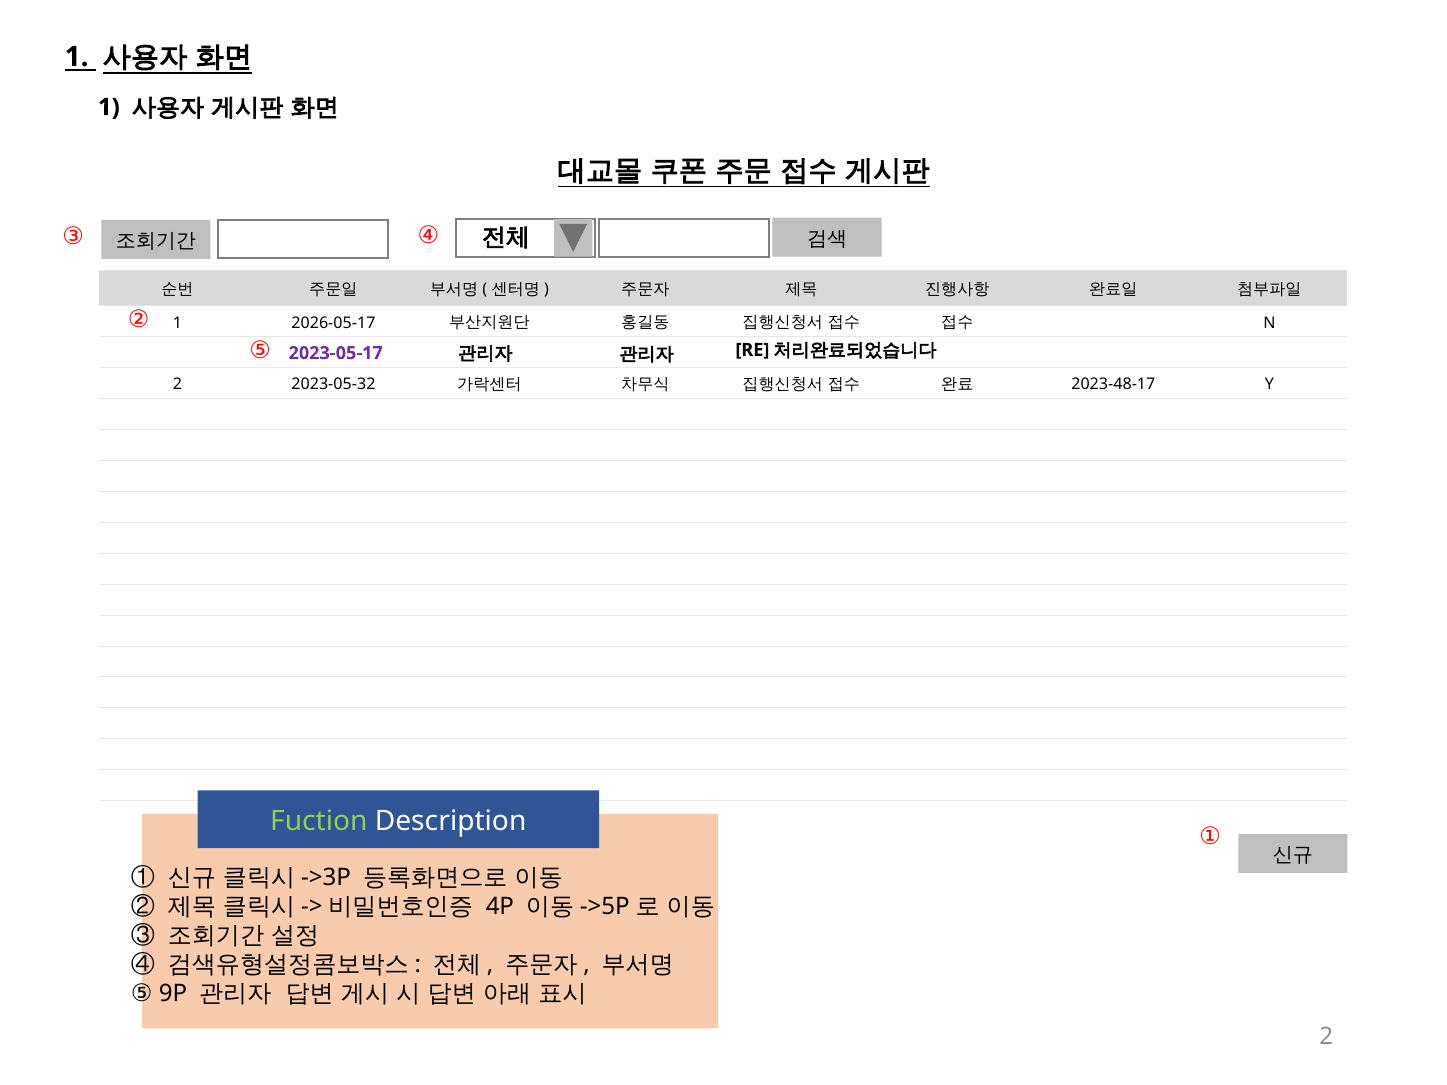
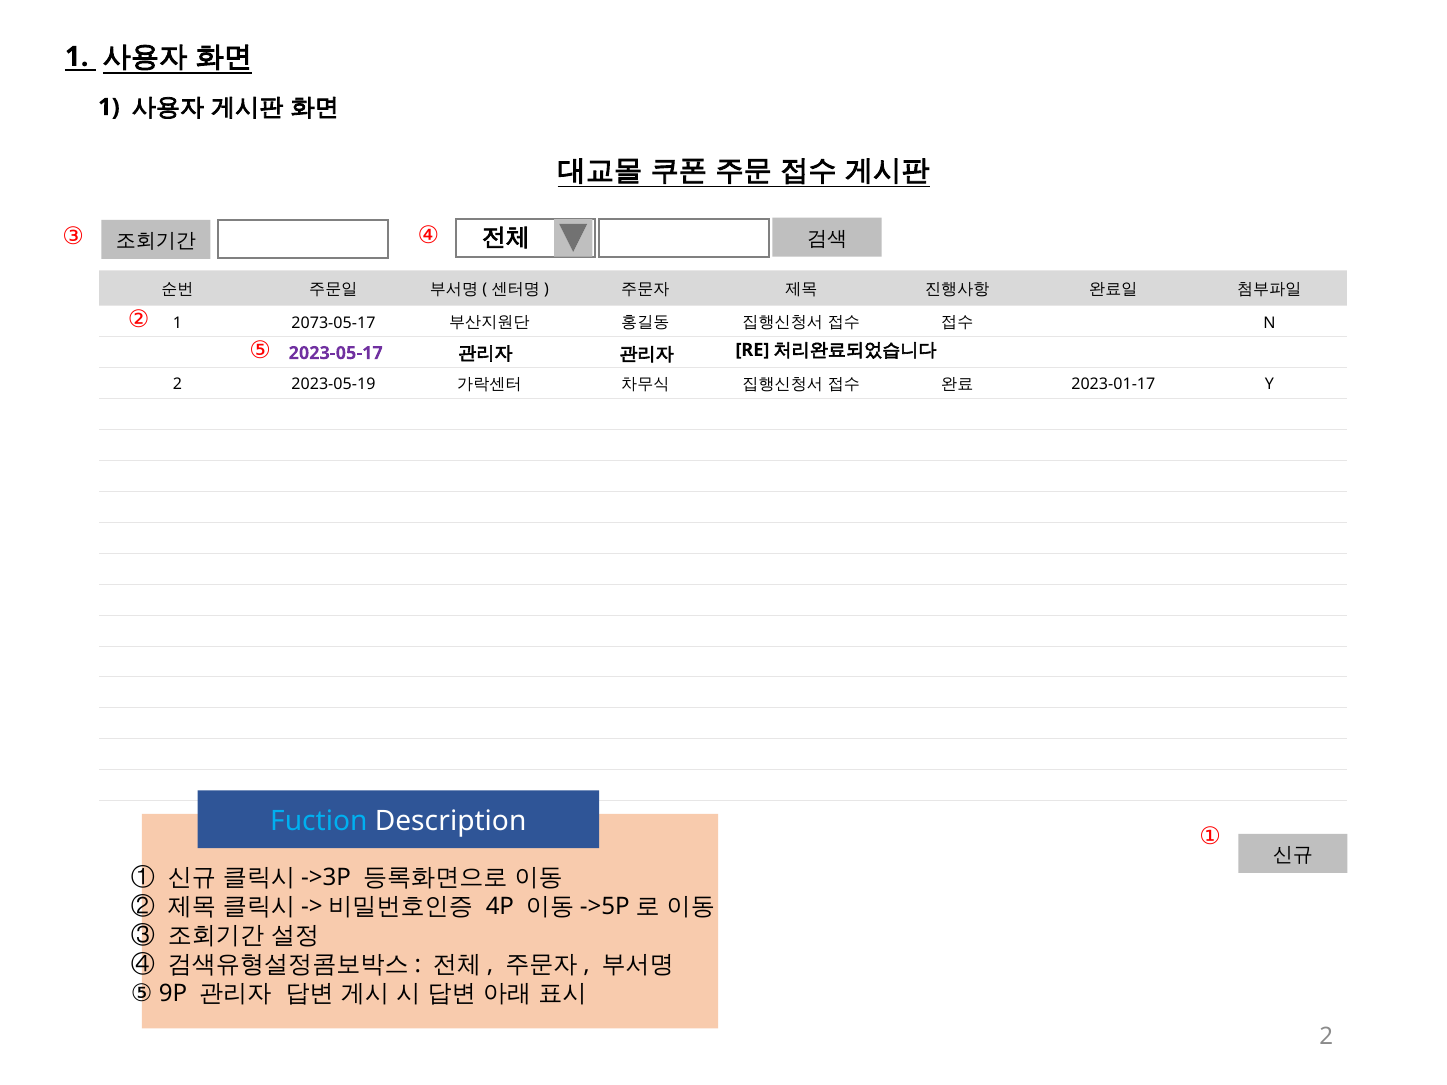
2026-05-17: 2026-05-17 -> 2073-05-17 (333, 323)
2023-05-32: 2023-05-32 -> 2023-05-19 (333, 385)
2023-48-17: 2023-48-17 -> 2023-01-17 (1113, 385)
Fuction colour: light green -> light blue (319, 821)
